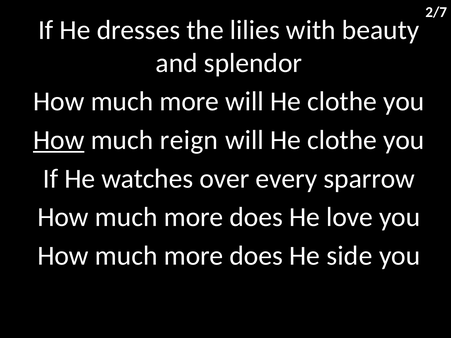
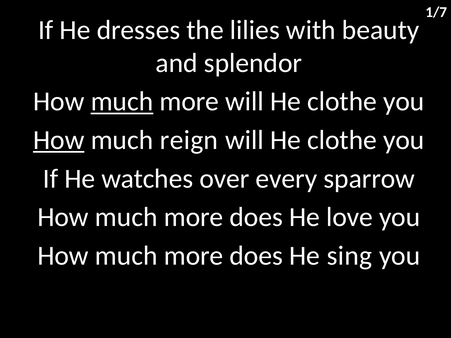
2/7: 2/7 -> 1/7 (436, 12)
much underline: none -> present (122, 102)
side: side -> sing (349, 256)
